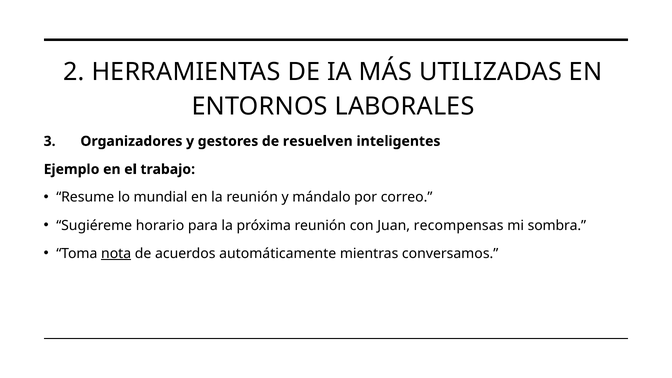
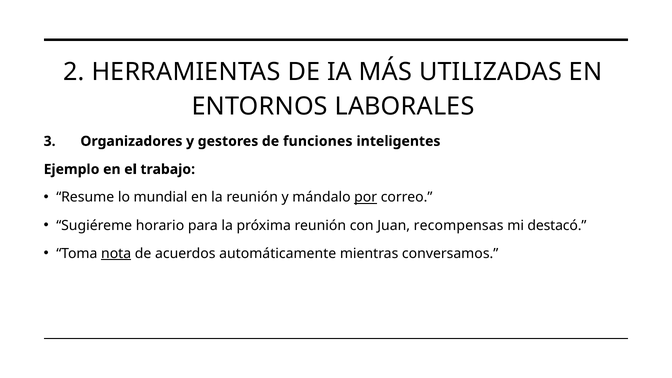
resuelven: resuelven -> funciones (318, 141)
por underline: none -> present (366, 197)
sombra: sombra -> destacó (557, 225)
